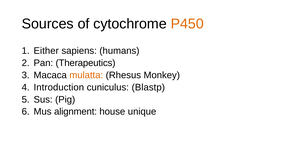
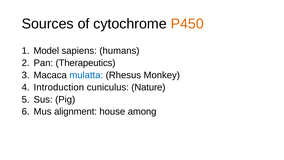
Either: Either -> Model (46, 51)
mulatta colour: orange -> blue (86, 75)
Blastp: Blastp -> Nature (148, 87)
unique: unique -> among (142, 111)
